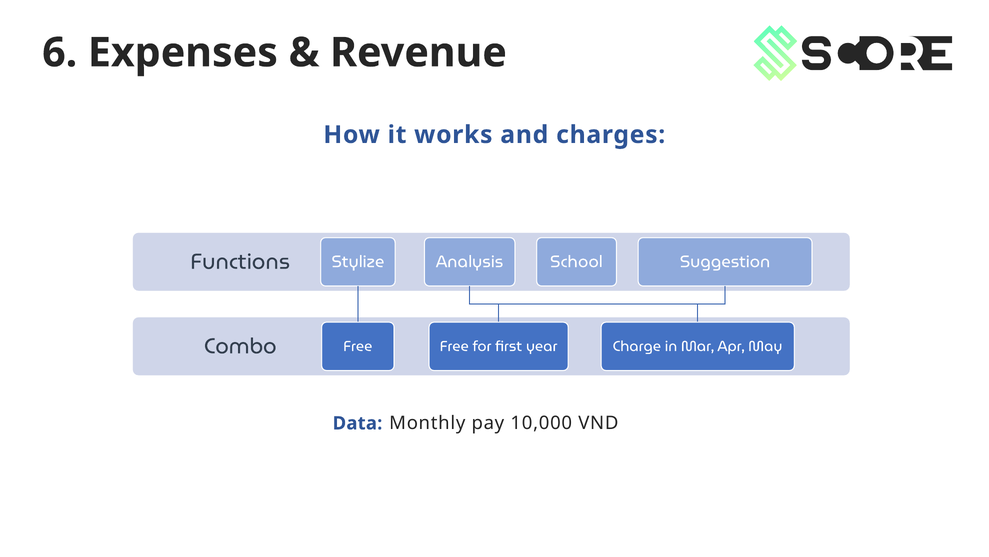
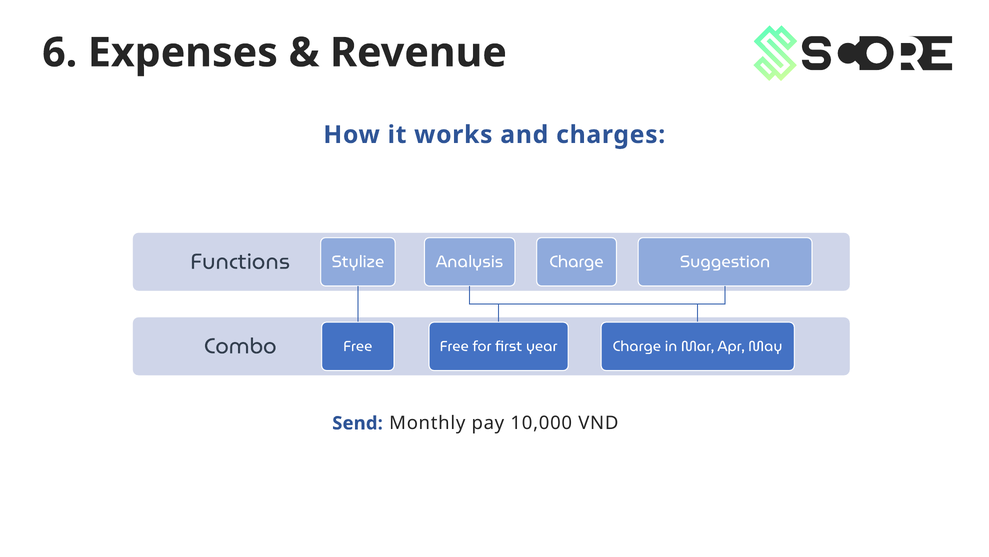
School: School -> Charge (577, 261)
Data: Data -> Send (358, 423)
